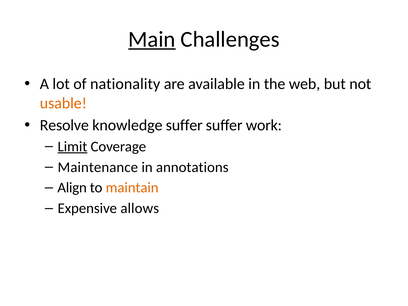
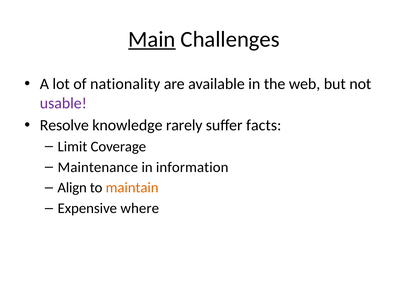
usable colour: orange -> purple (63, 103)
knowledge suffer: suffer -> rarely (184, 125)
work: work -> facts (264, 125)
Limit underline: present -> none (72, 147)
annotations: annotations -> information (192, 167)
allows: allows -> where (140, 208)
